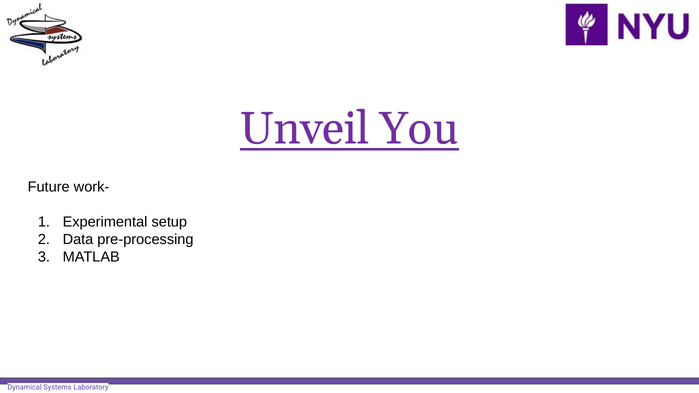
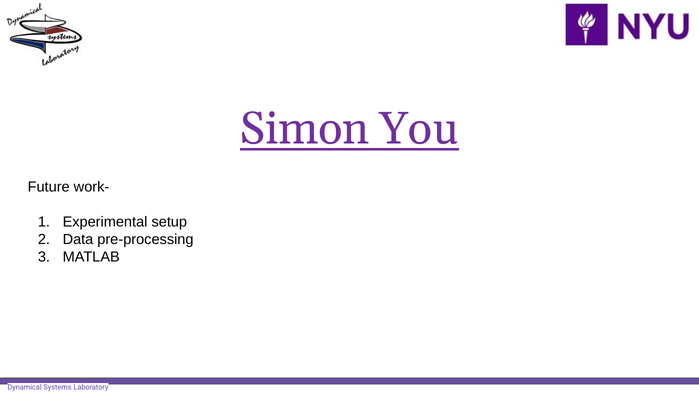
Unveil: Unveil -> Simon (305, 129)
